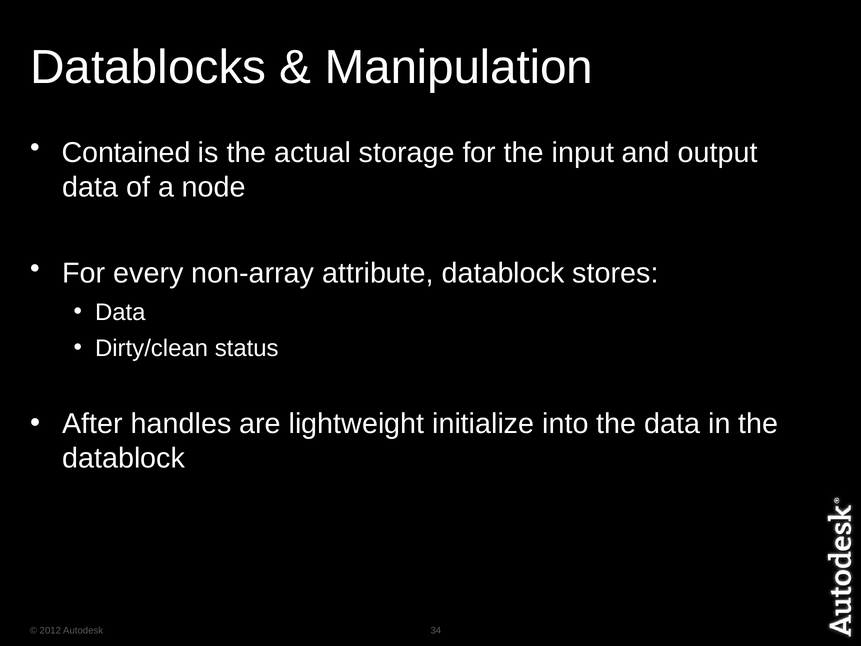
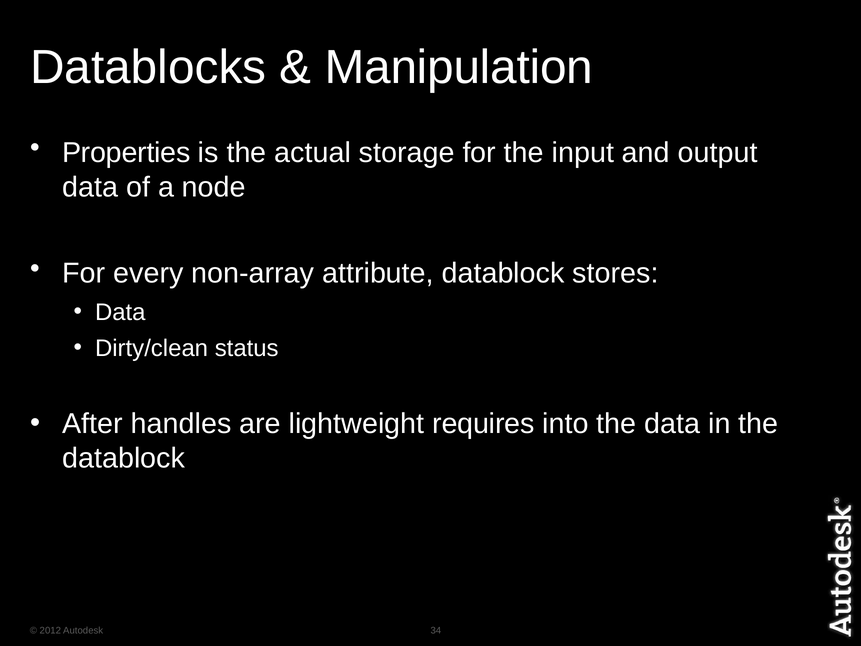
Contained: Contained -> Properties (126, 153)
initialize: initialize -> requires (483, 424)
